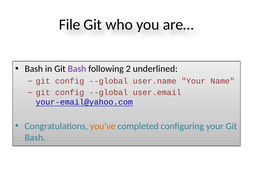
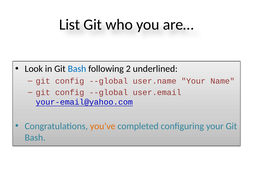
File: File -> List (70, 24)
Bash: Bash -> Look (34, 69)
Bash colour: purple -> blue (77, 69)
